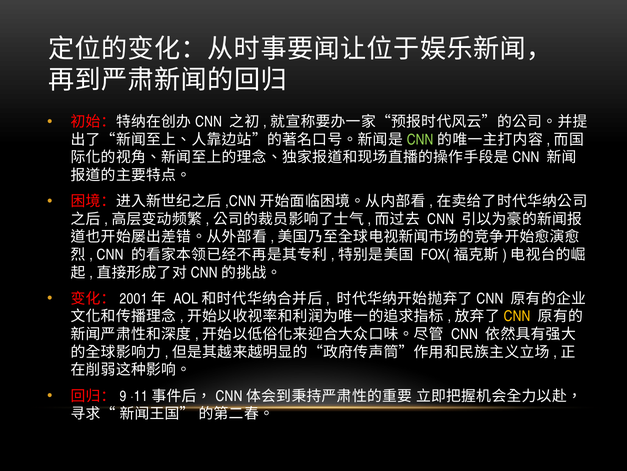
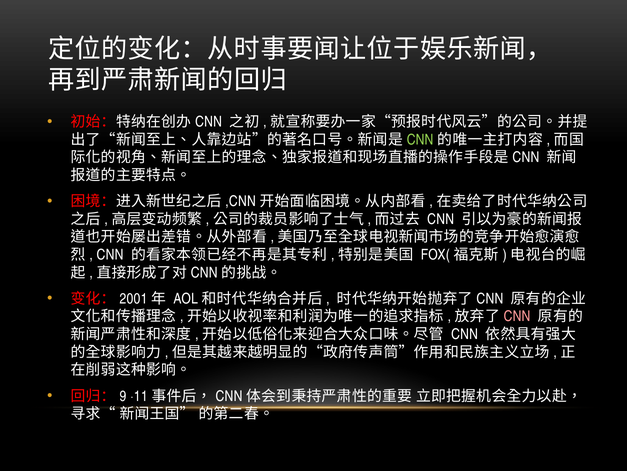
CNN colour: yellow -> pink (517, 316)
